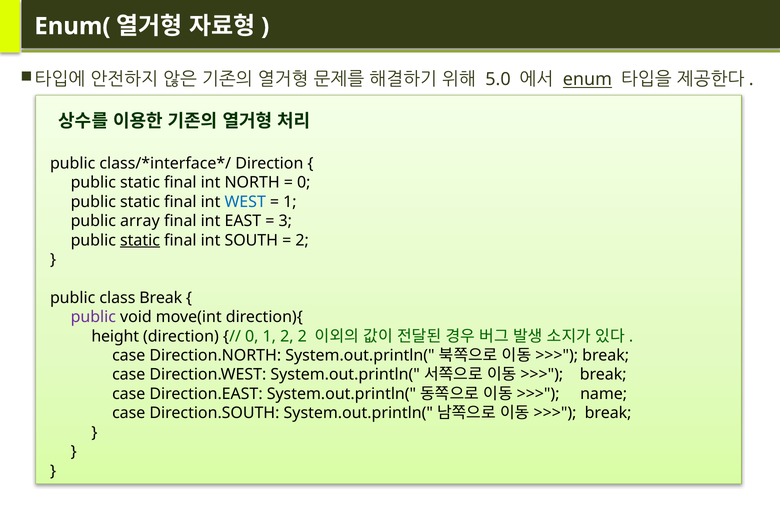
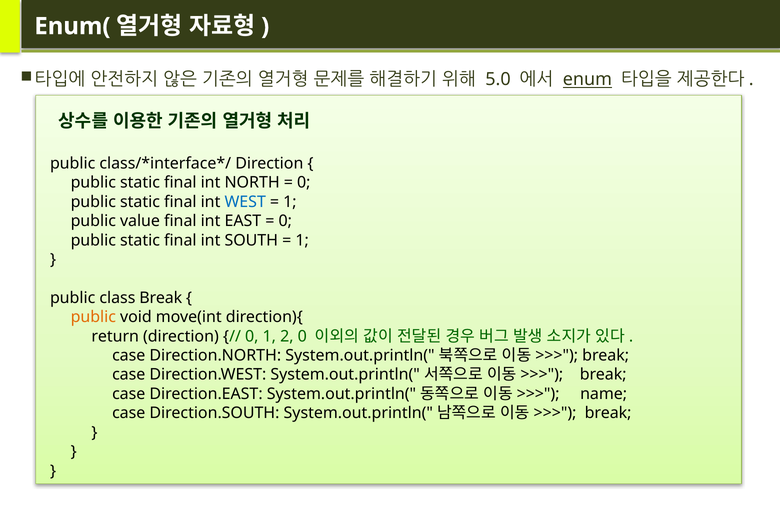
array: array -> value (140, 221)
3: 3 -> 0 (285, 221)
static underline: present -> none (140, 240)
2: 2 -> 1 (302, 240)
public colour: purple -> orange (93, 317)
height: height -> return (115, 336)
2 2: 2 -> 0 (302, 336)
